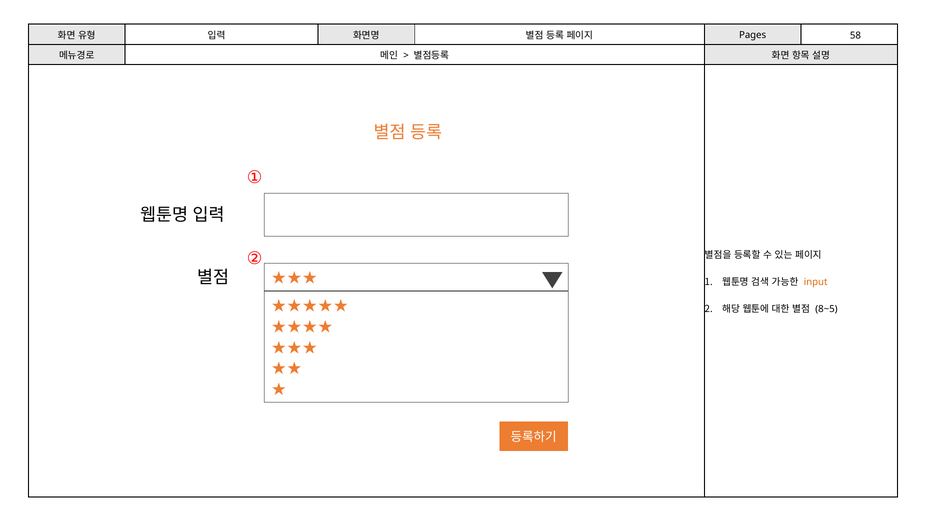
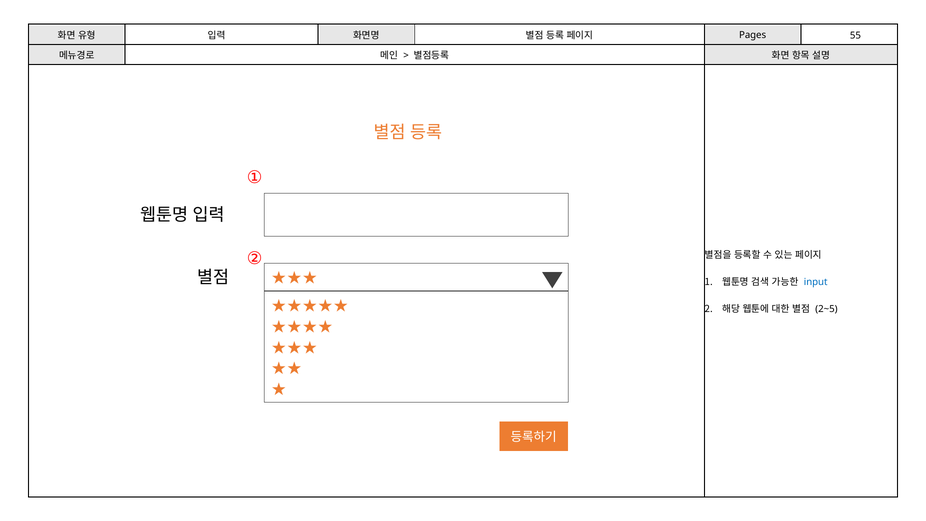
58: 58 -> 55 (855, 35)
input colour: orange -> blue (816, 282)
8~5: 8~5 -> 2~5 (826, 309)
